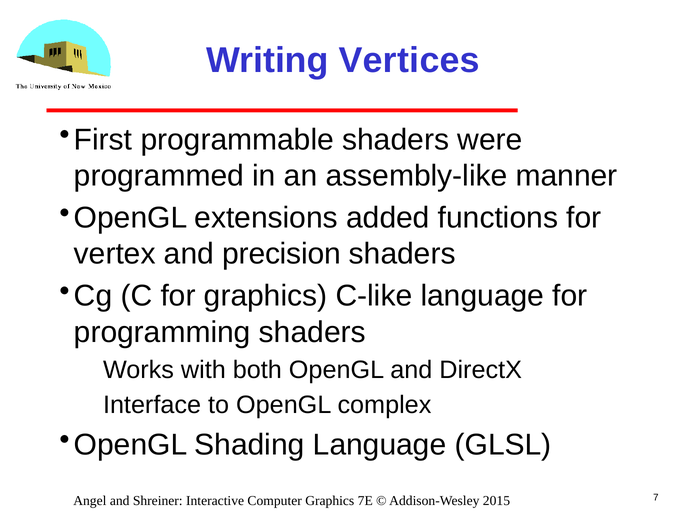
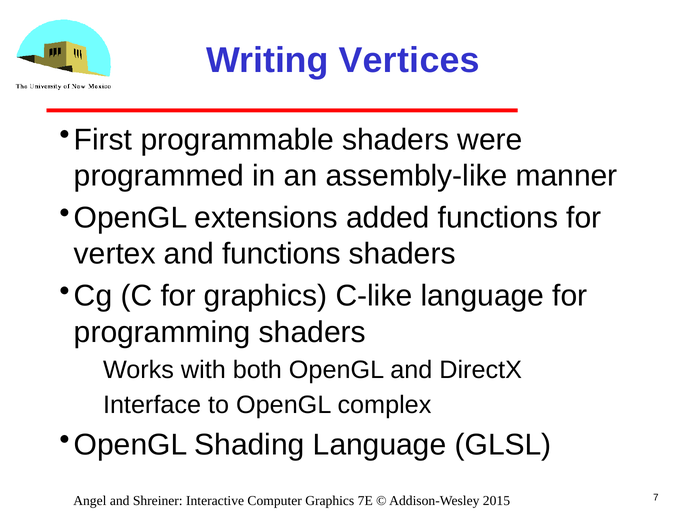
and precision: precision -> functions (282, 254)
